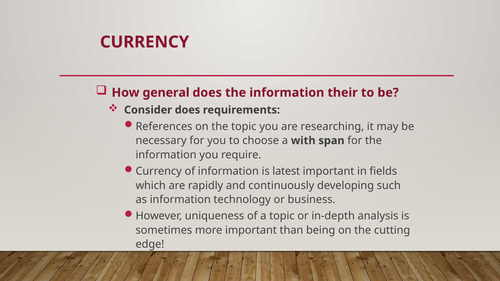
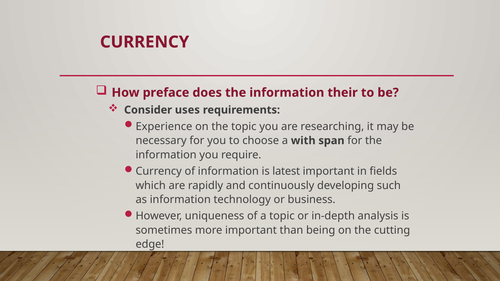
general: general -> preface (166, 93)
Consider does: does -> uses (187, 110)
References: References -> Experience (164, 127)
